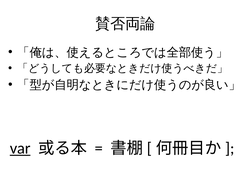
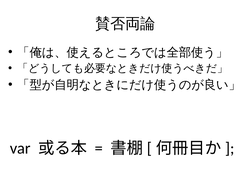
var underline: present -> none (20, 148)
